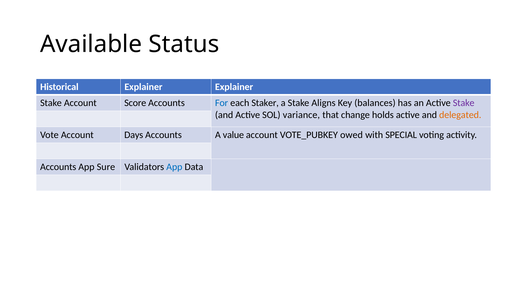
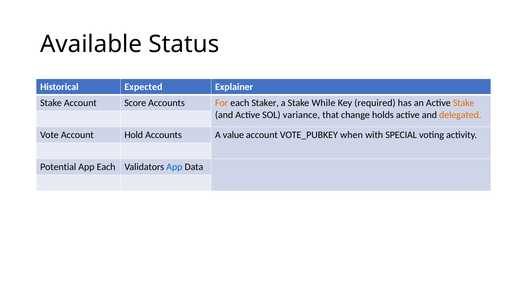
Historical Explainer: Explainer -> Expected (143, 87)
For colour: blue -> orange (222, 103)
Aligns: Aligns -> While (324, 103)
balances: balances -> required (375, 103)
Stake colour: purple -> orange (464, 103)
Days: Days -> Hold (134, 135)
owed: owed -> when (352, 135)
Accounts: Accounts -> Potential (58, 167)
App Sure: Sure -> Each (106, 167)
